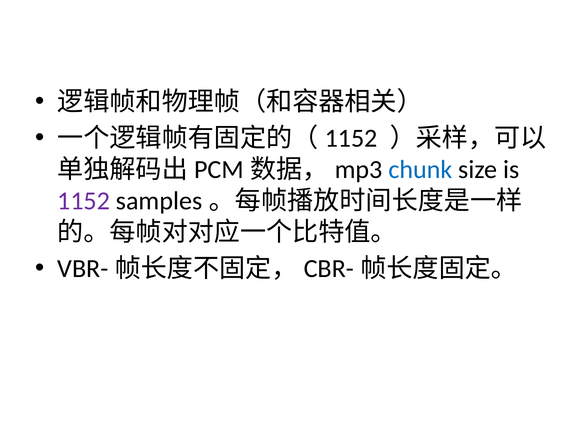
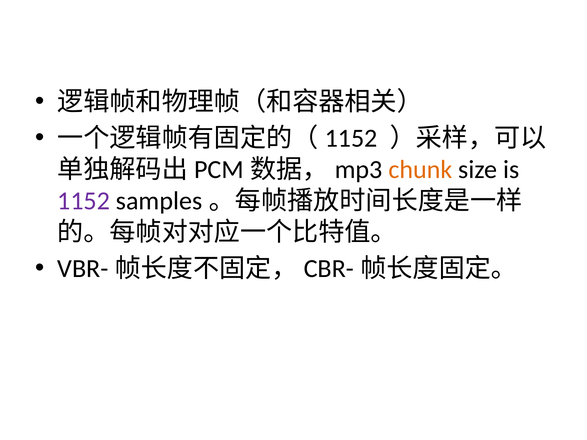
chunk colour: blue -> orange (420, 170)
